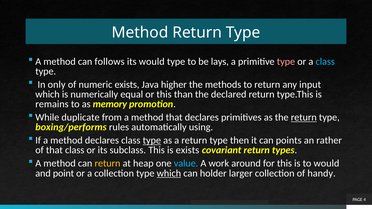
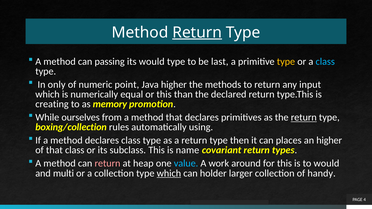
Return underline: none -> present (197, 32)
follows: follows -> passing (110, 62)
lays: lays -> last (220, 62)
type colour: pink -> yellow (286, 62)
numeric exists: exists -> point (127, 85)
remains: remains -> creating (52, 104)
duplicate: duplicate -> ourselves (81, 118)
boxing/performs: boxing/performs -> boxing/collection (71, 127)
type underline: present -> none (152, 141)
points: points -> places (289, 141)
an rather: rather -> higher (329, 141)
is exists: exists -> name (188, 150)
return colour: yellow -> pink (107, 164)
point: point -> multi (63, 173)
